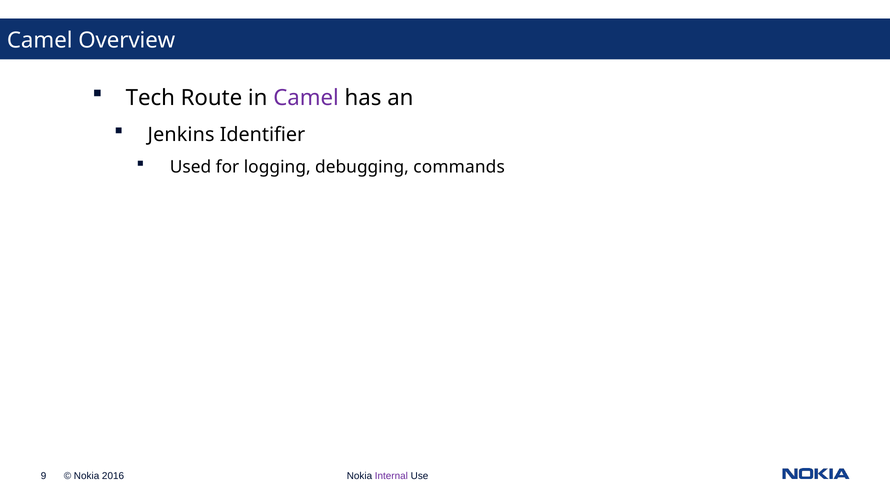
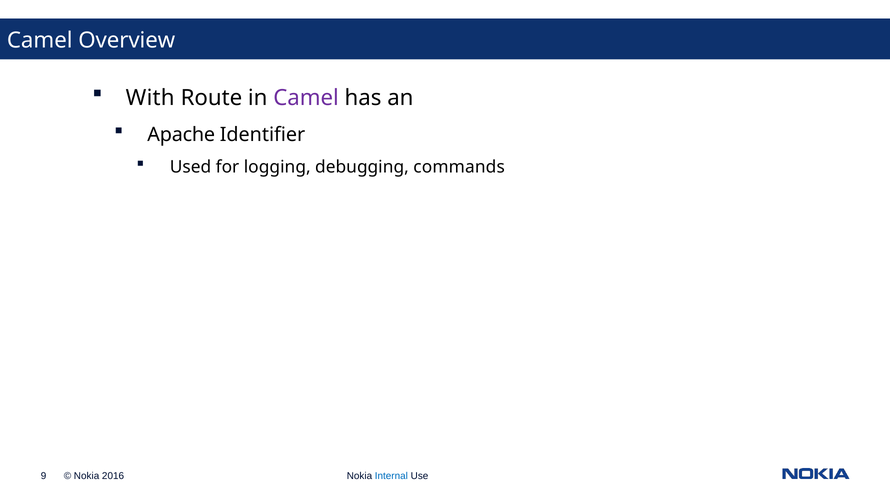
Tech: Tech -> With (150, 98)
Jenkins: Jenkins -> Apache (181, 134)
Internal colour: purple -> blue (391, 475)
